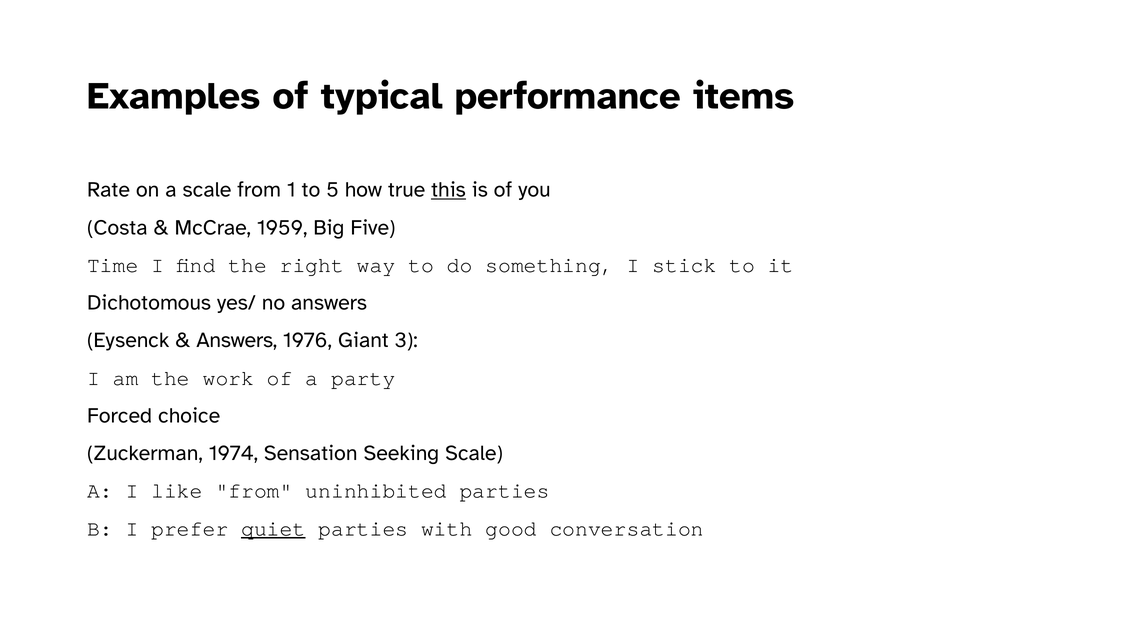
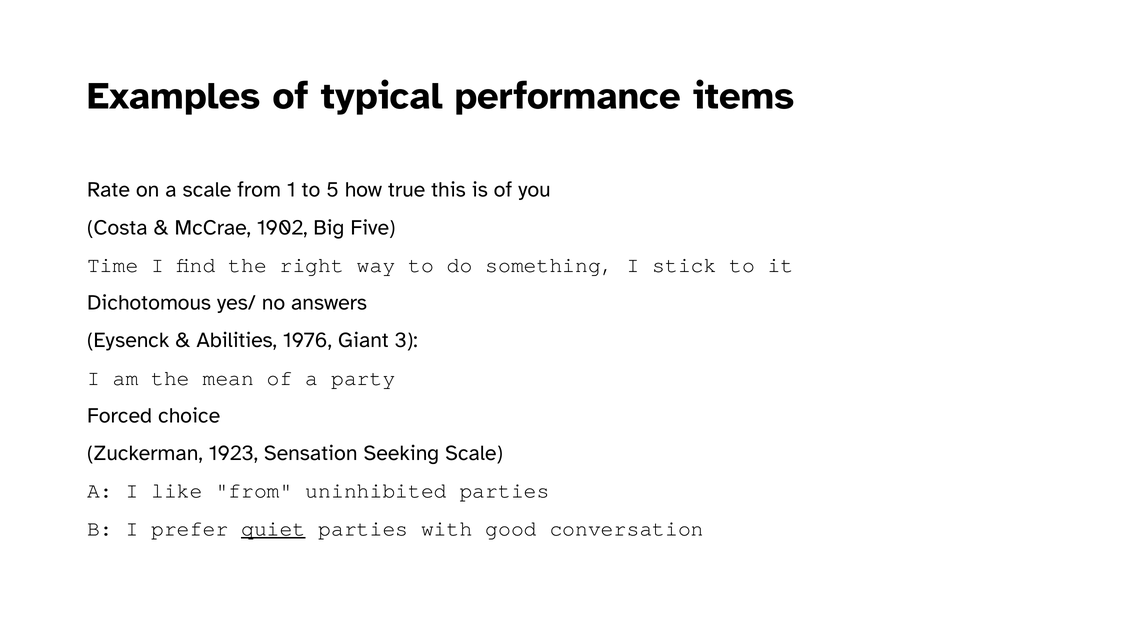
this underline: present -> none (448, 190)
1959: 1959 -> 1902 (282, 227)
Answers: Answers -> Abilities (237, 340)
work: work -> mean (228, 378)
1974: 1974 -> 1923 (233, 453)
